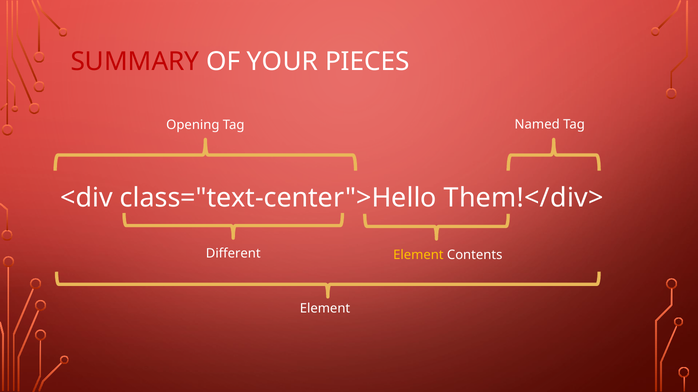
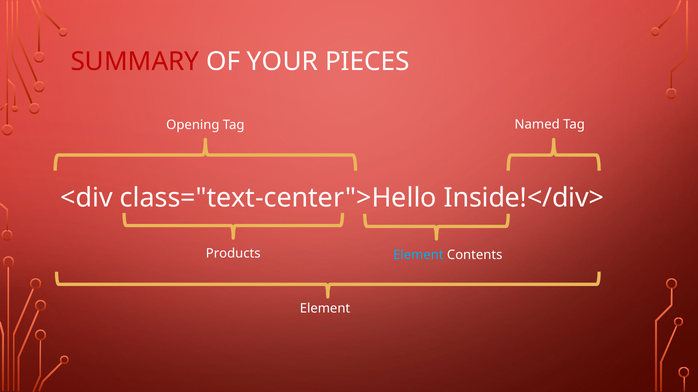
Them!</div>: Them!</div> -> Inside!</div> (524, 198)
Different: Different -> Products (233, 254)
Element colour: yellow -> light blue (418, 255)
